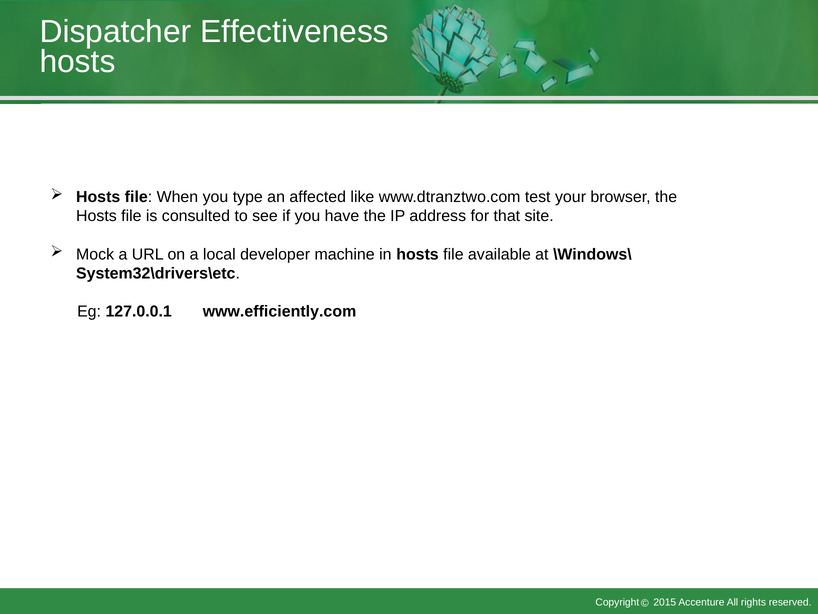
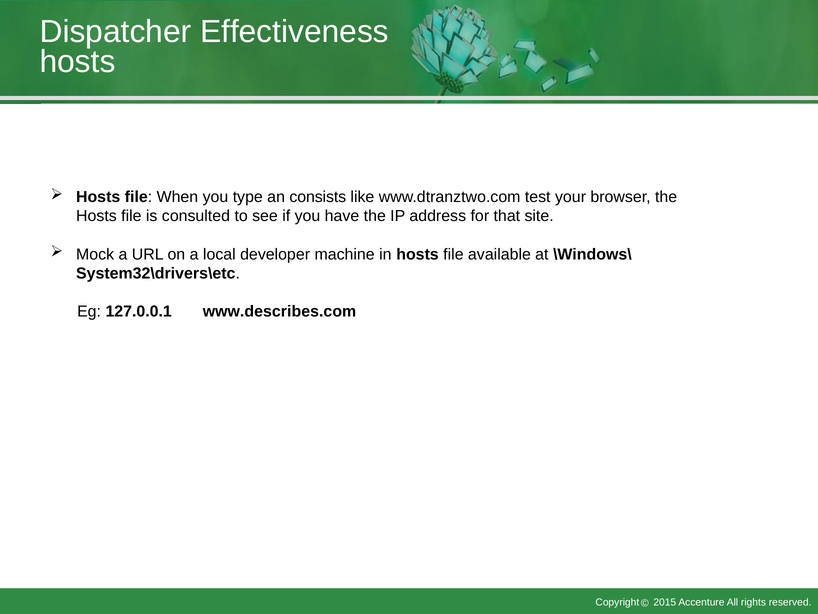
affected: affected -> consists (318, 197)
www.efficiently.com: www.efficiently.com -> www.describes.com (280, 311)
